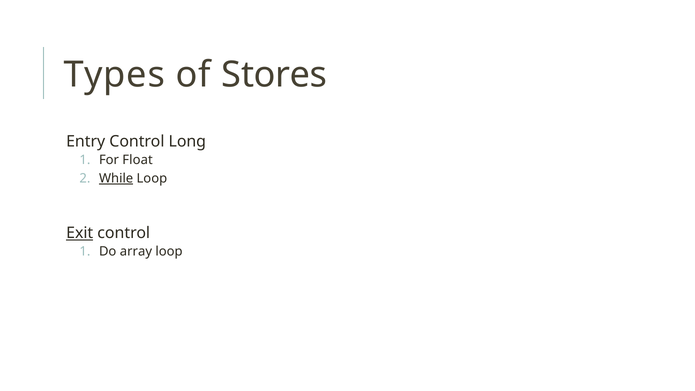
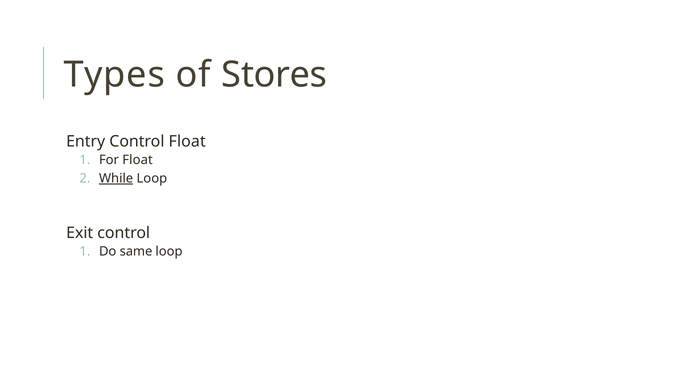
Control Long: Long -> Float (187, 141)
Exit underline: present -> none (80, 233)
array: array -> same (136, 251)
